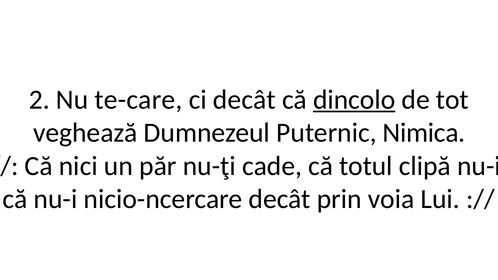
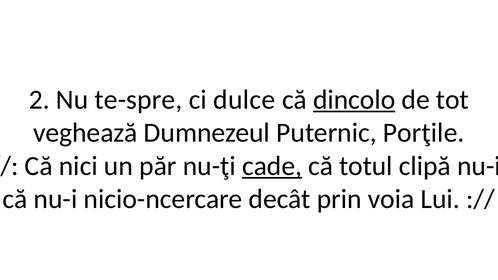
te-care: te-care -> te-spre (138, 100)
ci decât: decât -> dulce (244, 100)
Nimica: Nimica -> Porţile (424, 133)
cade underline: none -> present (272, 166)
